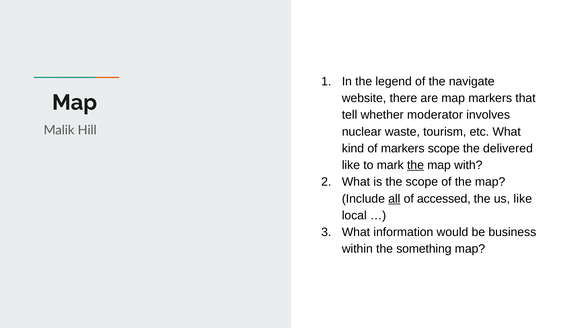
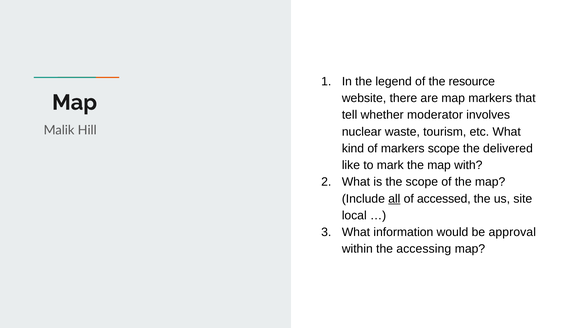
navigate: navigate -> resource (472, 81)
the underline: present -> none (415, 165)
us like: like -> site (523, 198)
business: business -> approval (512, 232)
something: something -> accessing (424, 249)
